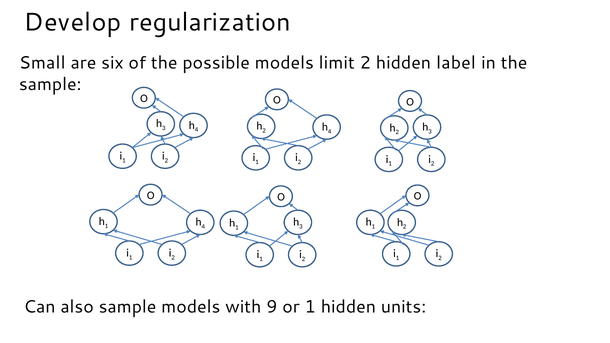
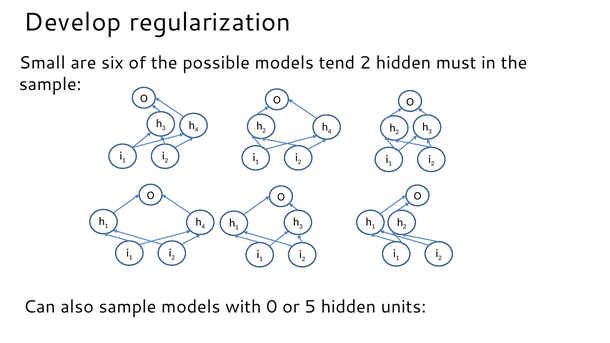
limit: limit -> tend (337, 63)
label: label -> must (456, 63)
9: 9 -> 0 (272, 307)
or 1: 1 -> 5 (310, 307)
